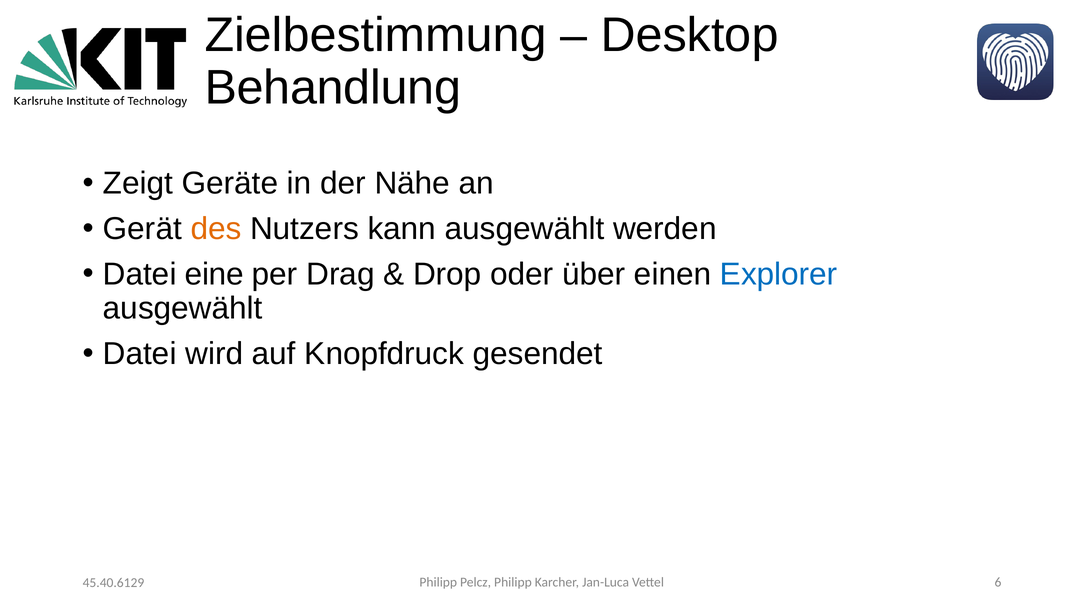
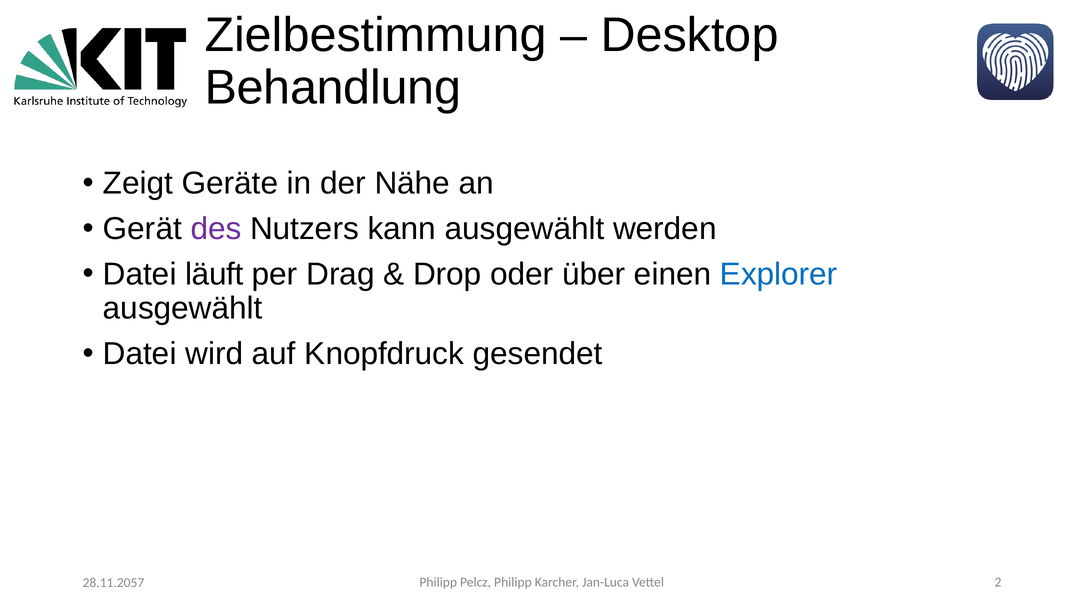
des colour: orange -> purple (216, 229)
eine: eine -> läuft (214, 274)
6: 6 -> 2 (998, 582)
45.40.6129: 45.40.6129 -> 28.11.2057 (113, 582)
